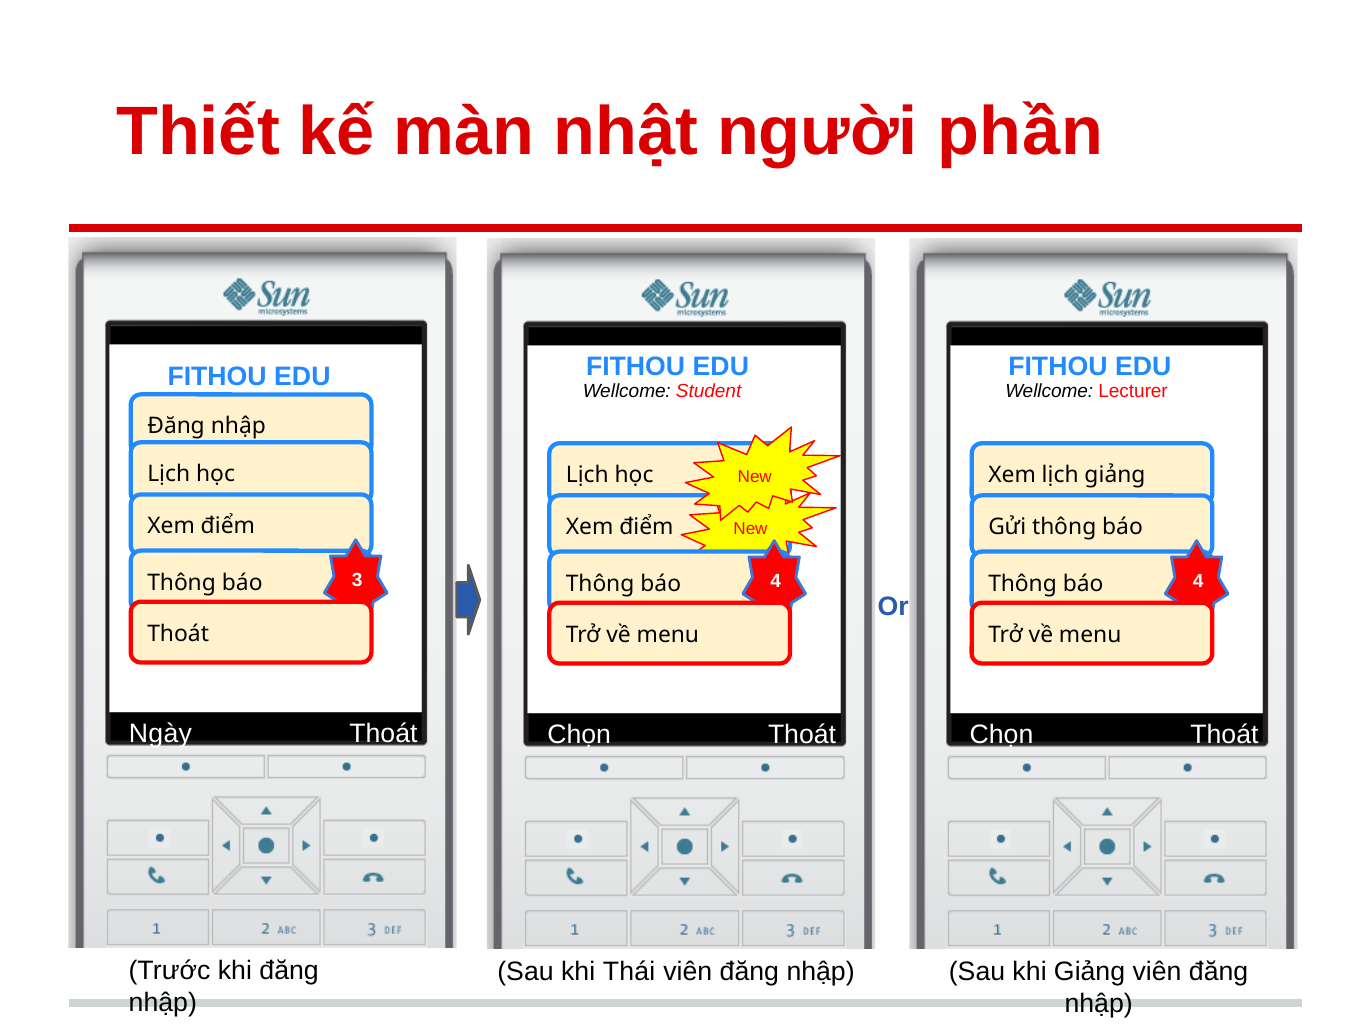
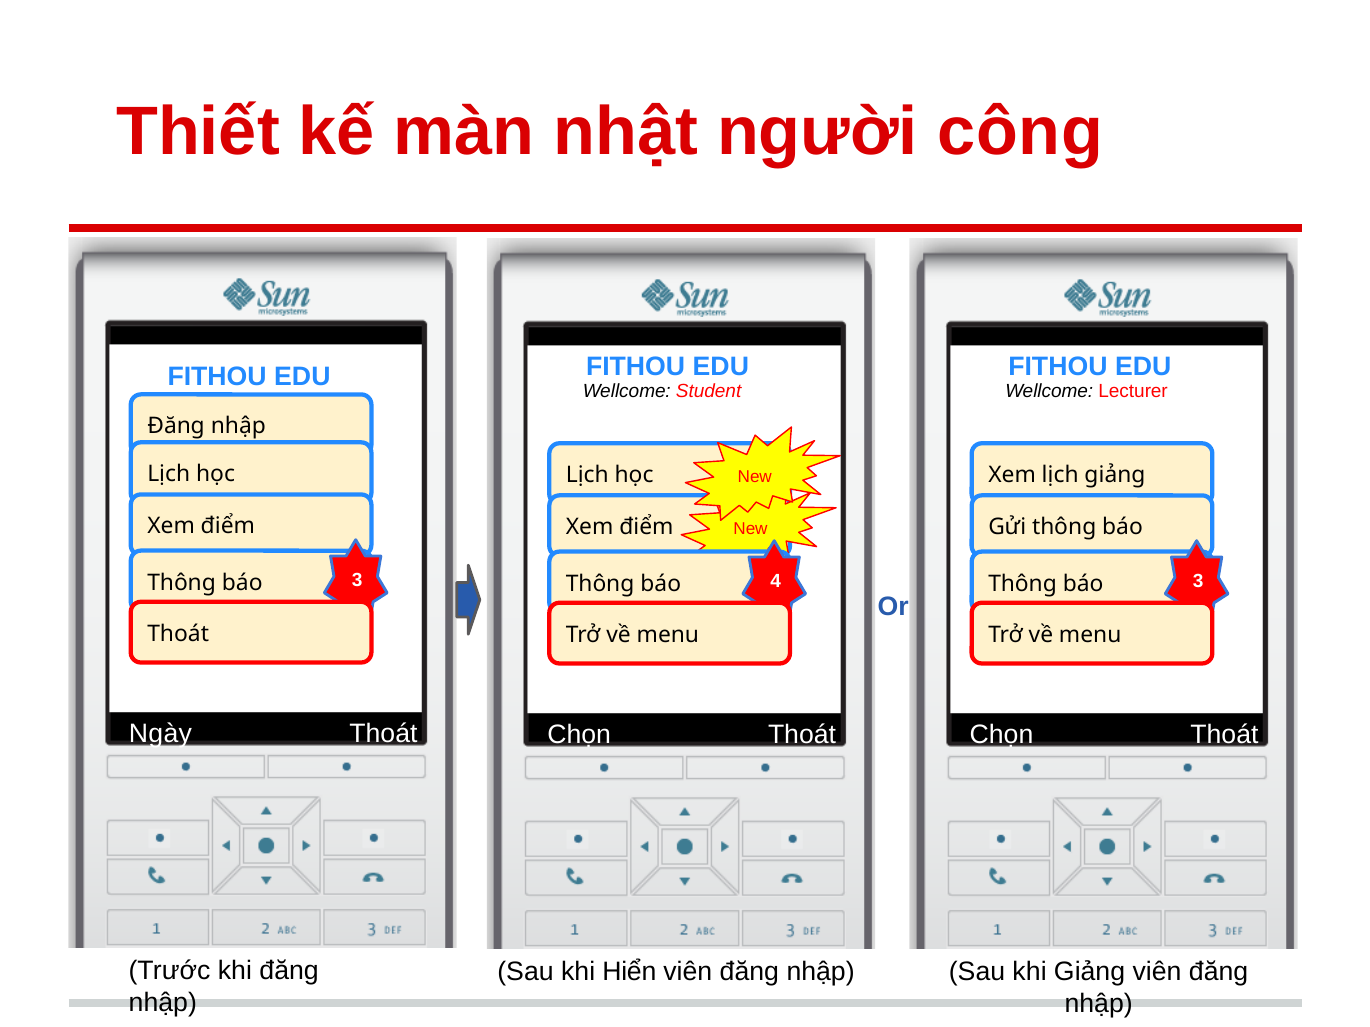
phần: phần -> công (1020, 132)
4: 4 -> 3 (1198, 582)
Thái: Thái -> Hiển (629, 972)
